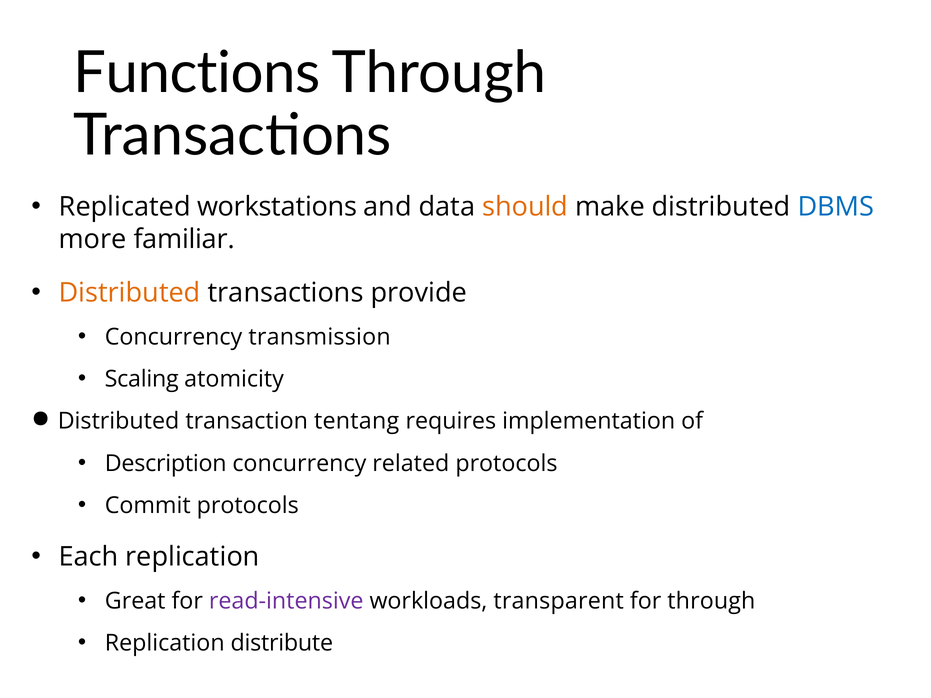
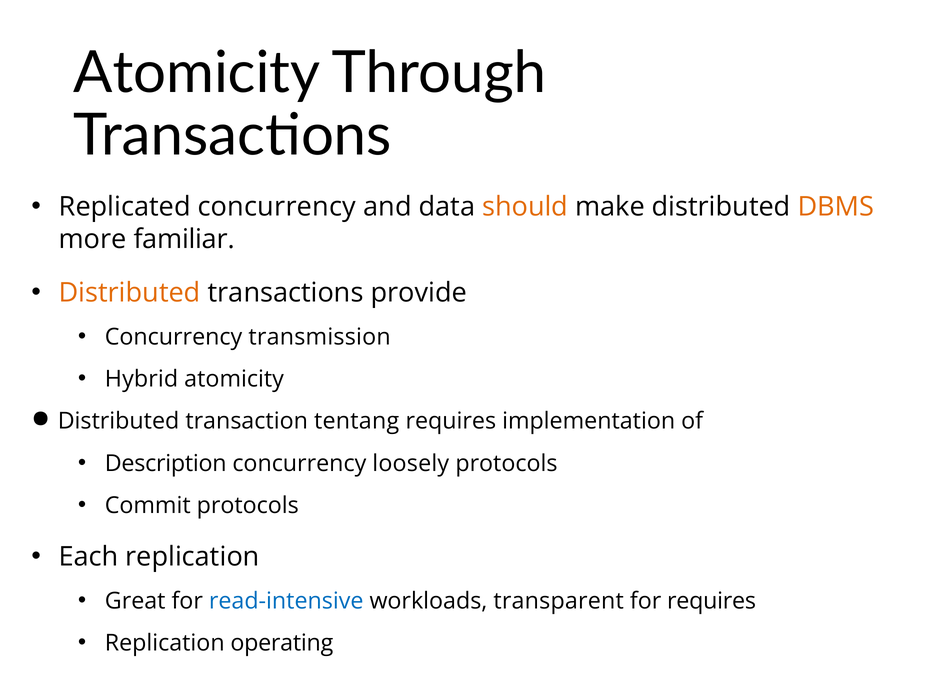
Functions: Functions -> Atomicity (197, 73)
Replicated workstations: workstations -> concurrency (277, 207)
DBMS colour: blue -> orange (836, 207)
Scaling: Scaling -> Hybrid (141, 379)
related: related -> loosely (411, 464)
read-intensive colour: purple -> blue (286, 601)
for through: through -> requires (712, 601)
distribute: distribute -> operating (282, 643)
